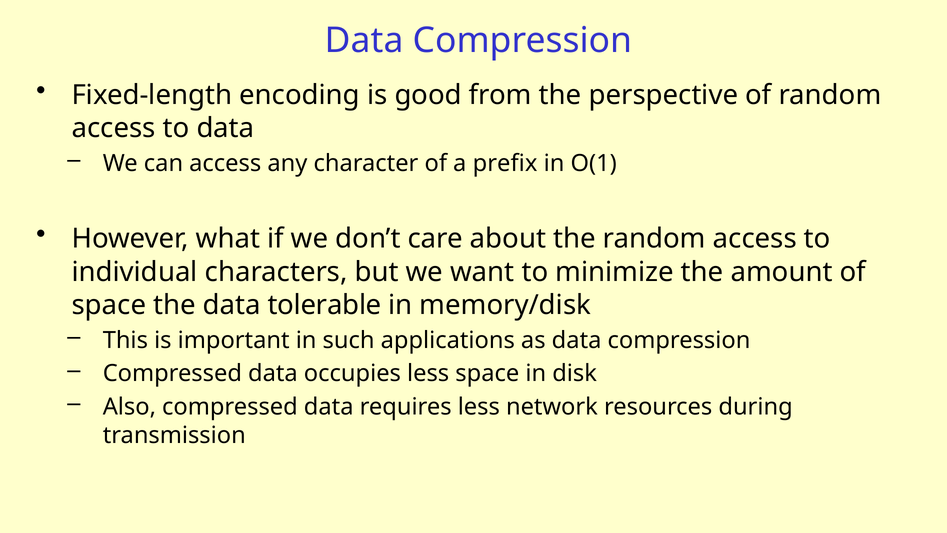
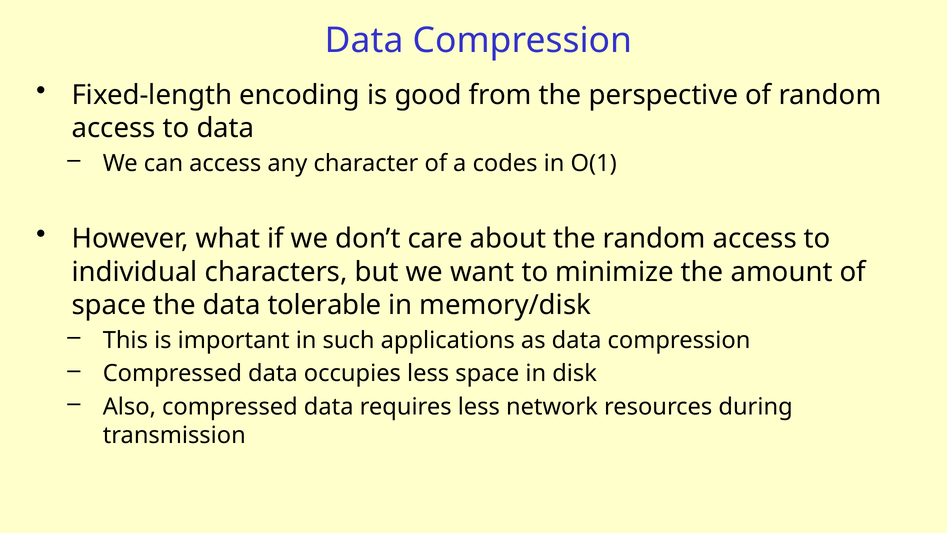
prefix: prefix -> codes (505, 163)
